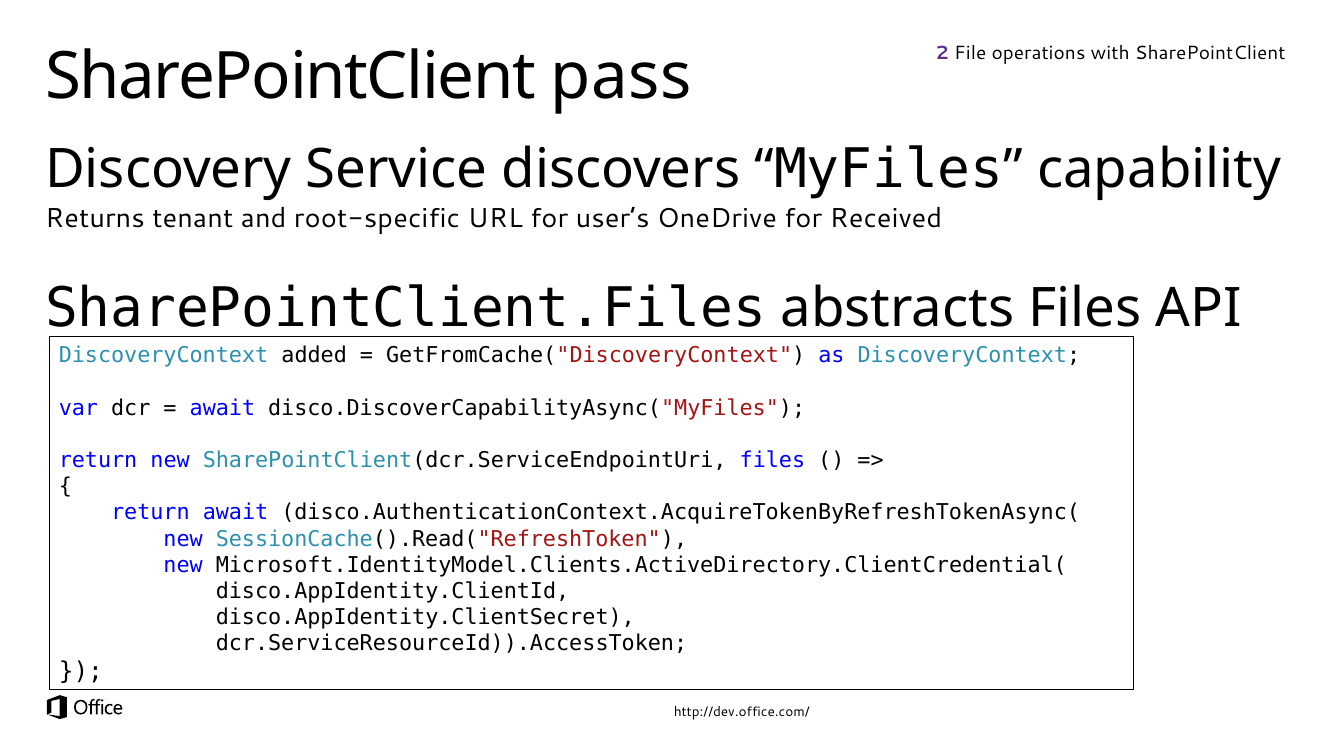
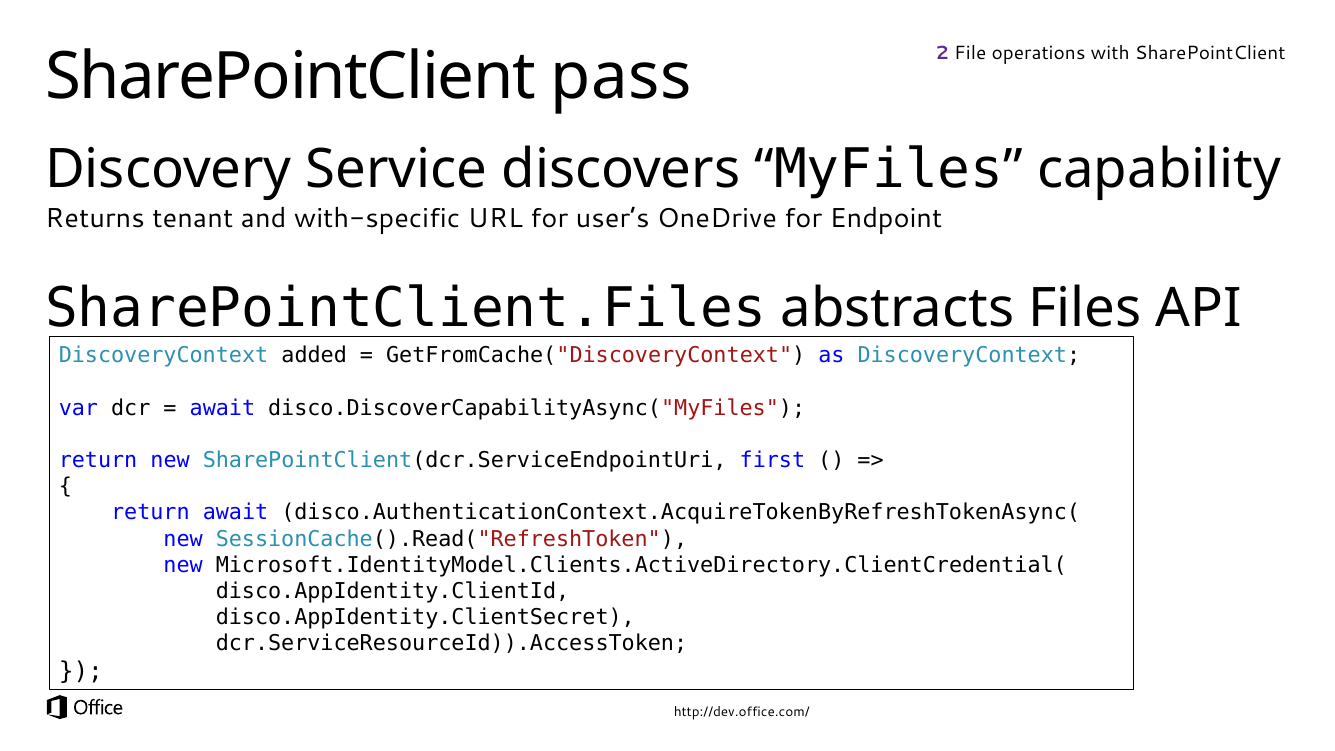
root-specific: root-specific -> with-specific (377, 219)
Received: Received -> Endpoint (886, 219)
SharePointClient(dcr.ServiceEndpointUri files: files -> first (772, 460)
